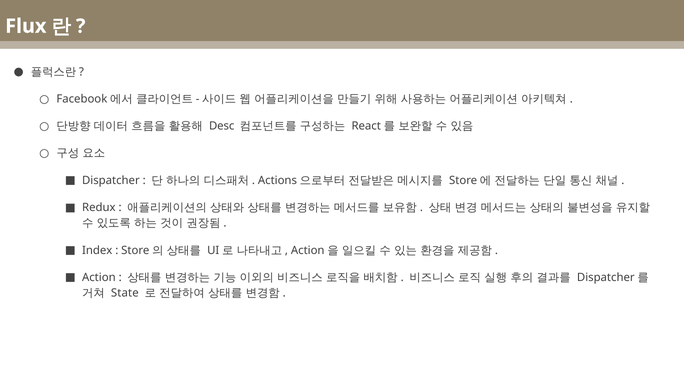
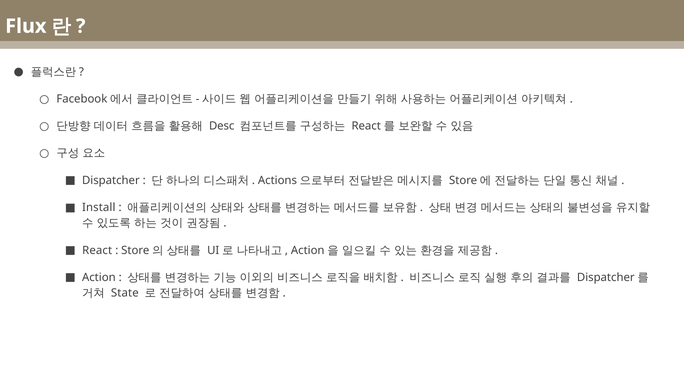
Redux: Redux -> Install (99, 207)
Index: Index -> React (97, 250)
